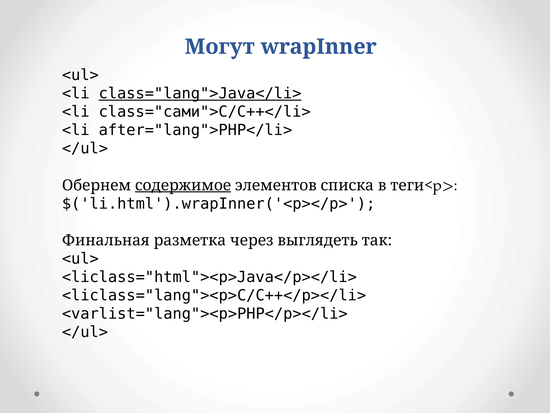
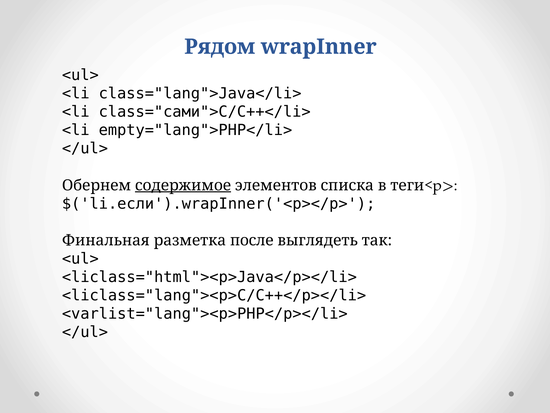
Могут: Могут -> Рядом (220, 47)
class="lang">Java</li> underline: present -> none (200, 93)
after="lang">PHP</li>: after="lang">PHP</li> -> empty="lang">PHP</li> (195, 130)
$('li.html').wrapInner('<p></p>: $('li.html').wrapInner('<p></p> -> $('li.если').wrapInner('<p></p> (219, 203)
через: через -> после (252, 240)
